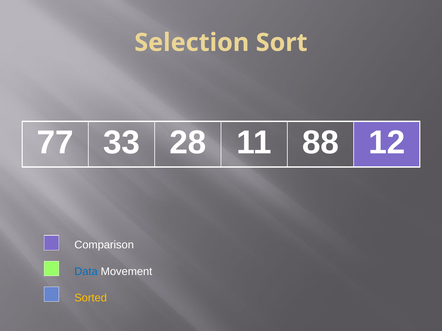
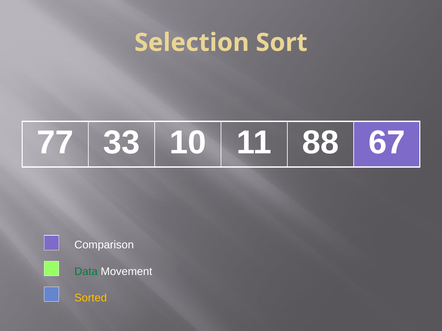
28: 28 -> 10 (188, 143)
12: 12 -> 67 (387, 143)
Data colour: blue -> green (86, 272)
